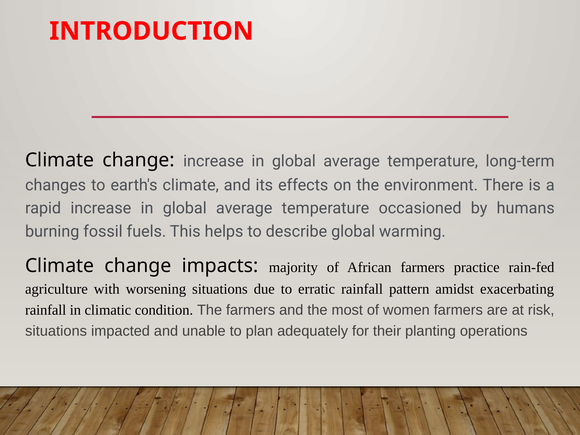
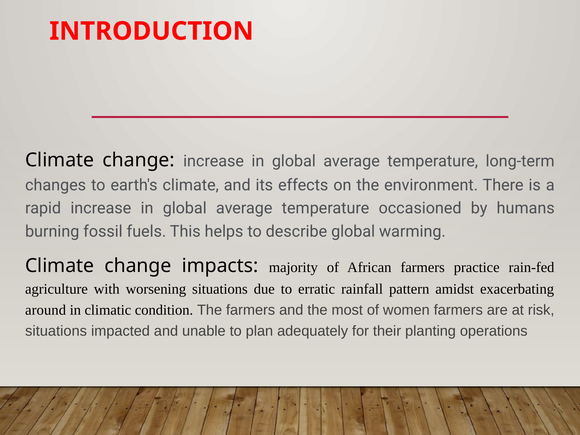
rainfall: rainfall -> around (46, 310)
